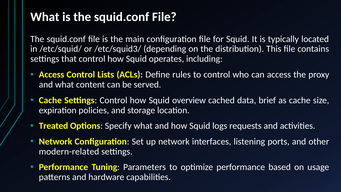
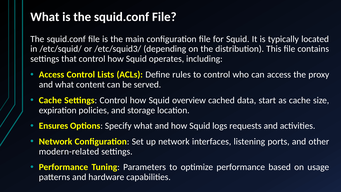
brief: brief -> start (267, 100)
Treated: Treated -> Ensures (53, 126)
